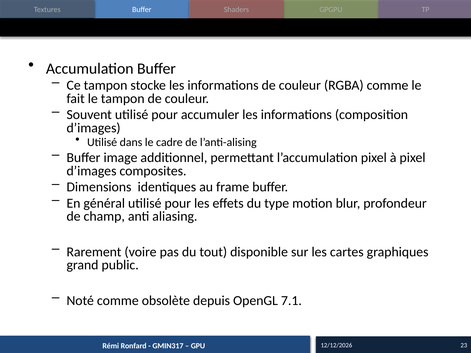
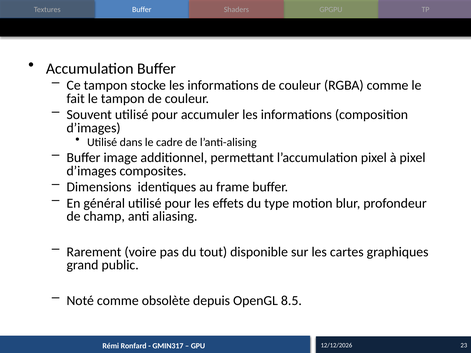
7.1: 7.1 -> 8.5 (291, 301)
